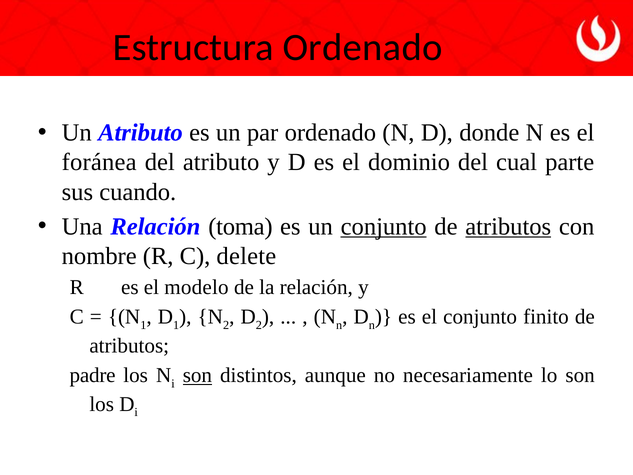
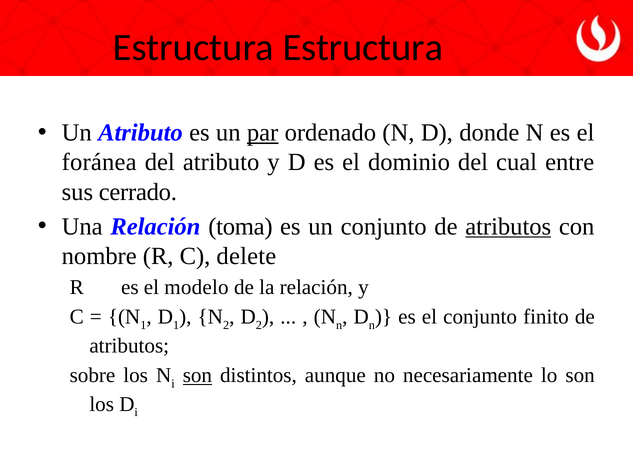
Estructura Ordenado: Ordenado -> Estructura (363, 48)
par underline: none -> present (263, 133)
parte: parte -> entre (570, 162)
cuando: cuando -> cerrado (138, 192)
conjunto underline: present -> none (384, 226)
padre: padre -> sobre (92, 375)
